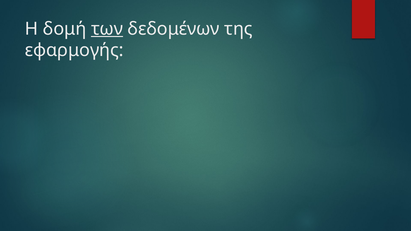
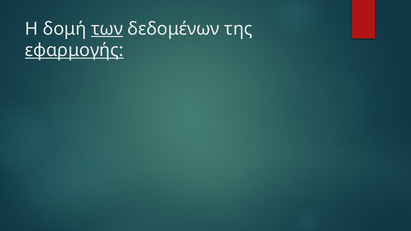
εφαρμογής underline: none -> present (74, 50)
